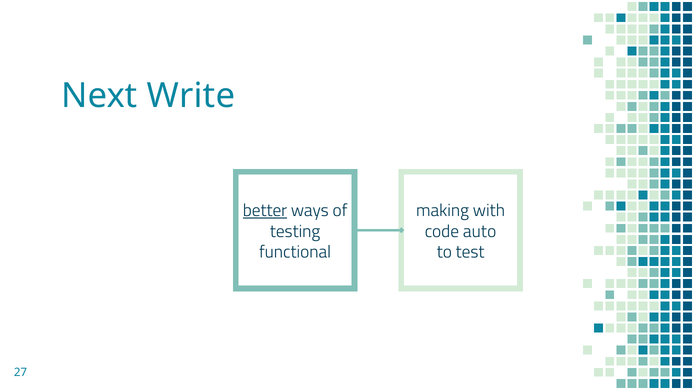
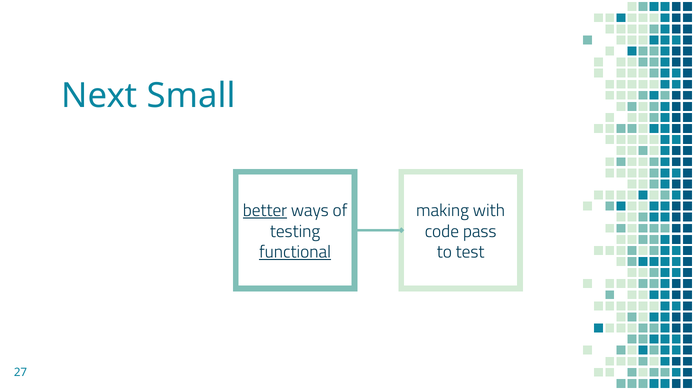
Write: Write -> Small (191, 96)
auto: auto -> pass (480, 232)
functional underline: none -> present (295, 252)
